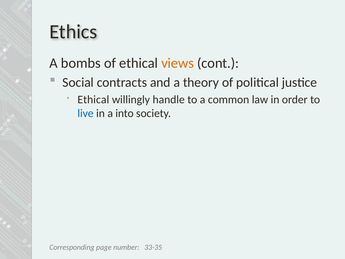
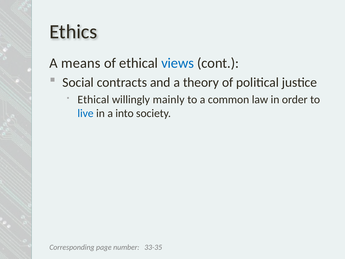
bombs: bombs -> means (81, 63)
views colour: orange -> blue (178, 63)
handle: handle -> mainly (169, 100)
